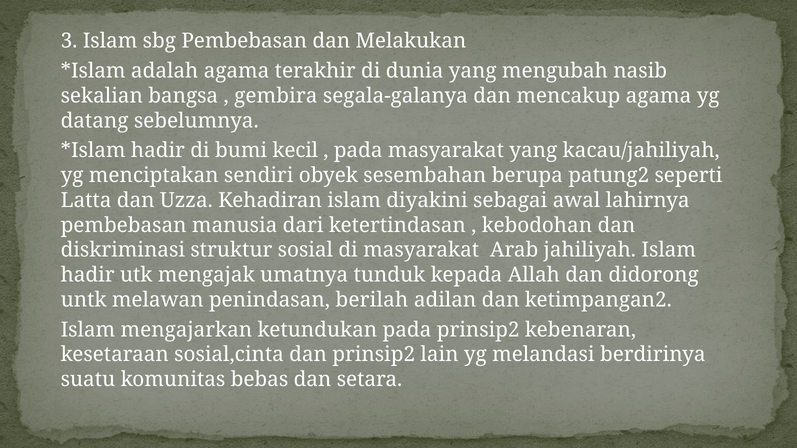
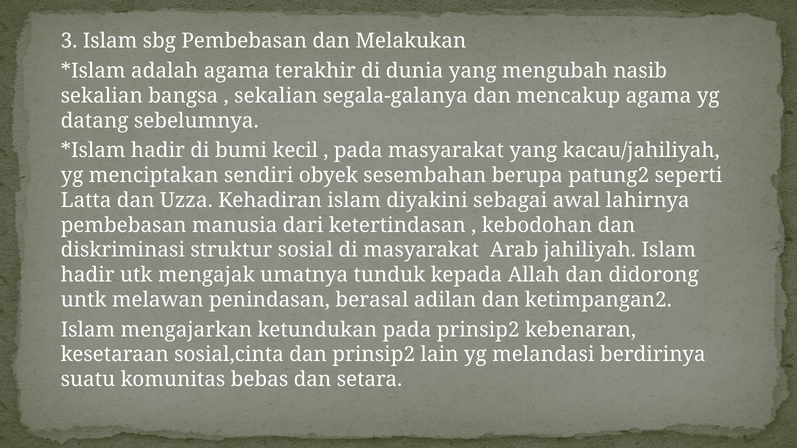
gembira: gembira -> sekalian (276, 96)
berilah: berilah -> berasal (372, 300)
